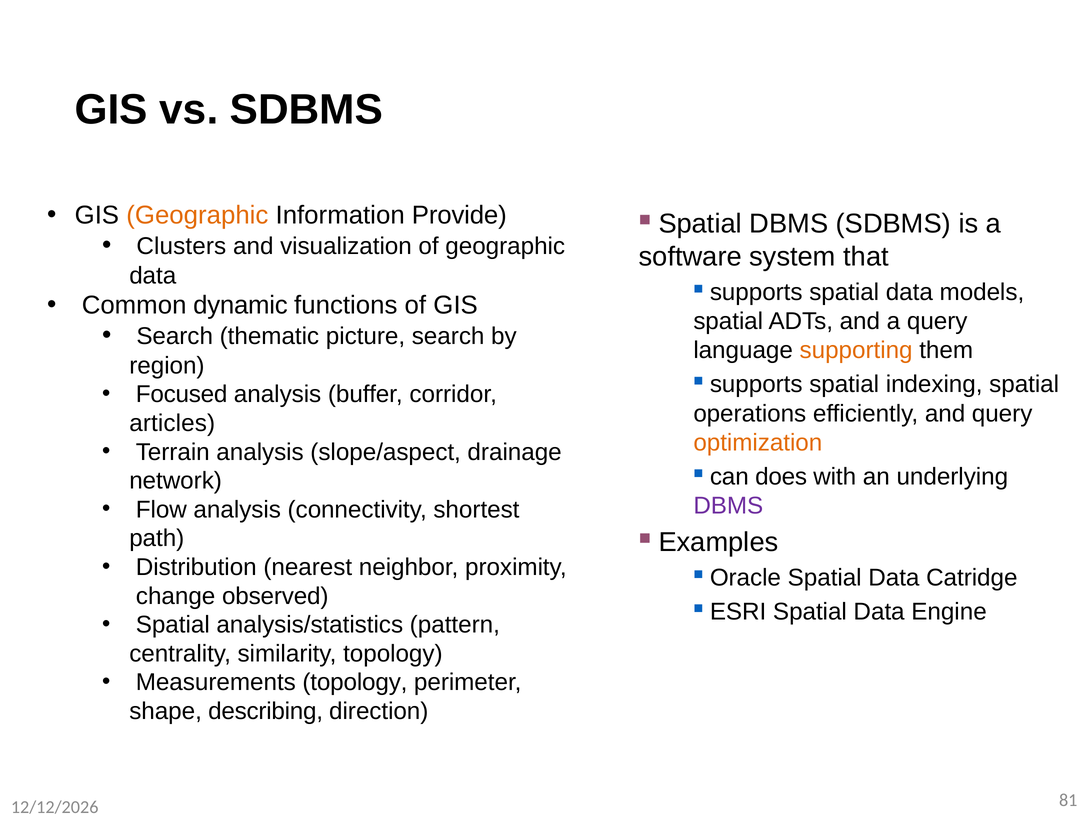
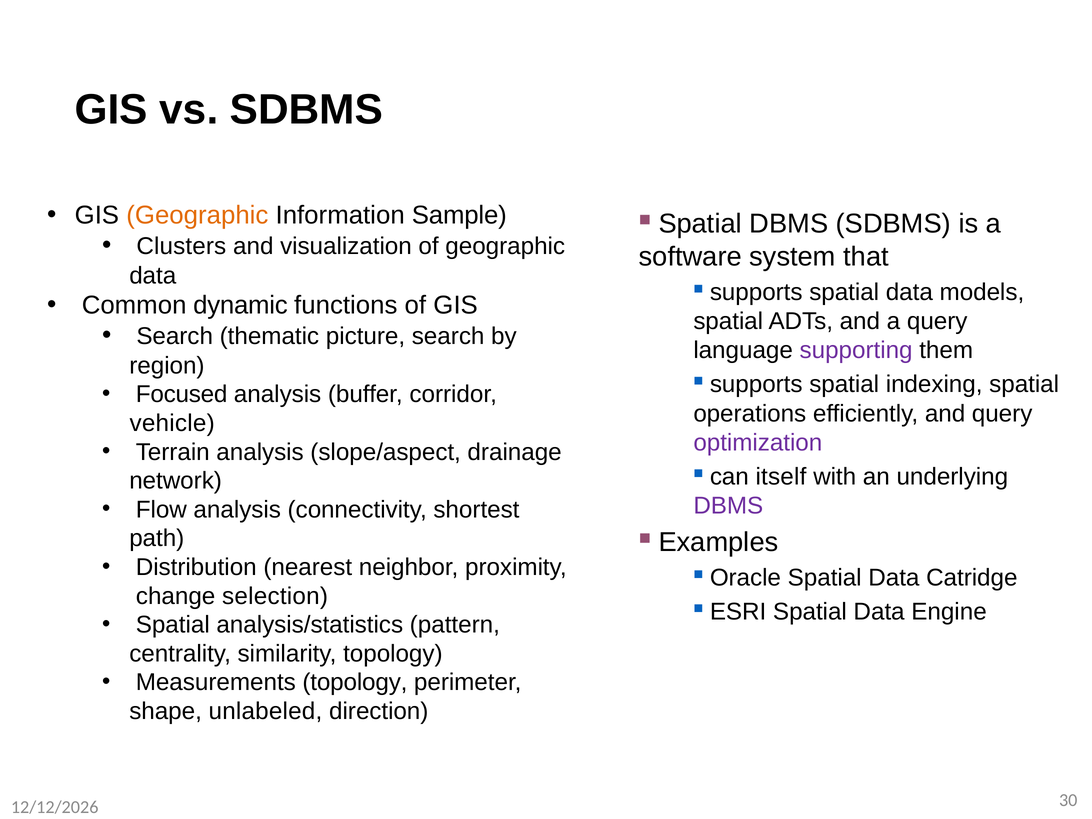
Provide: Provide -> Sample (459, 215)
supporting colour: orange -> purple (856, 350)
articles: articles -> vehicle (172, 423)
optimization colour: orange -> purple (758, 443)
does: does -> itself (781, 477)
observed: observed -> selection (275, 596)
describing: describing -> unlabeled (265, 711)
81: 81 -> 30 (1068, 800)
